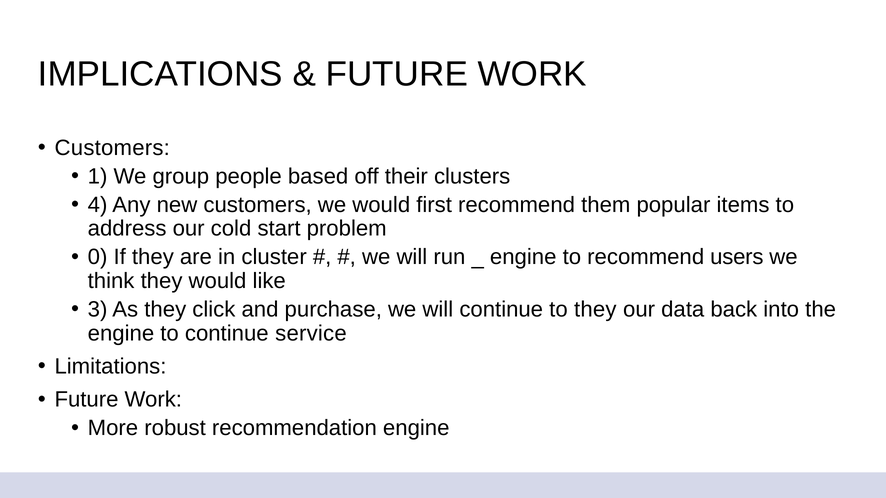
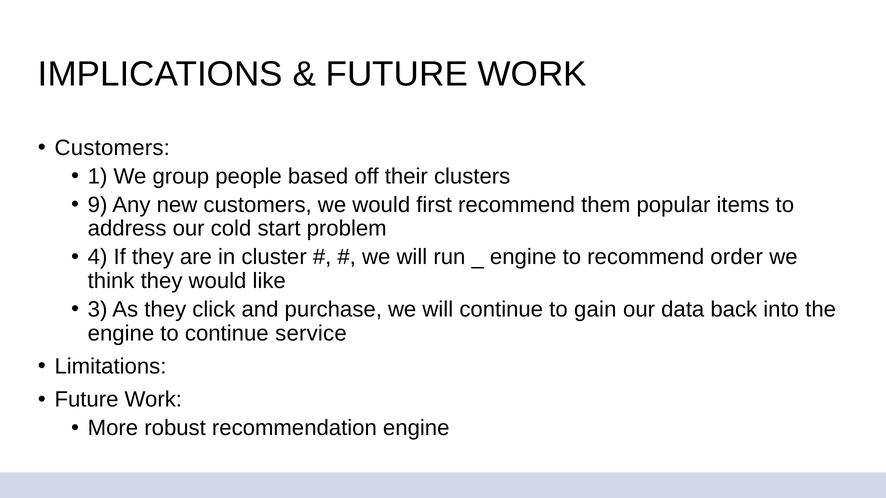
4: 4 -> 9 (98, 205)
0: 0 -> 4 (98, 257)
users: users -> order (737, 257)
to they: they -> gain (595, 310)
